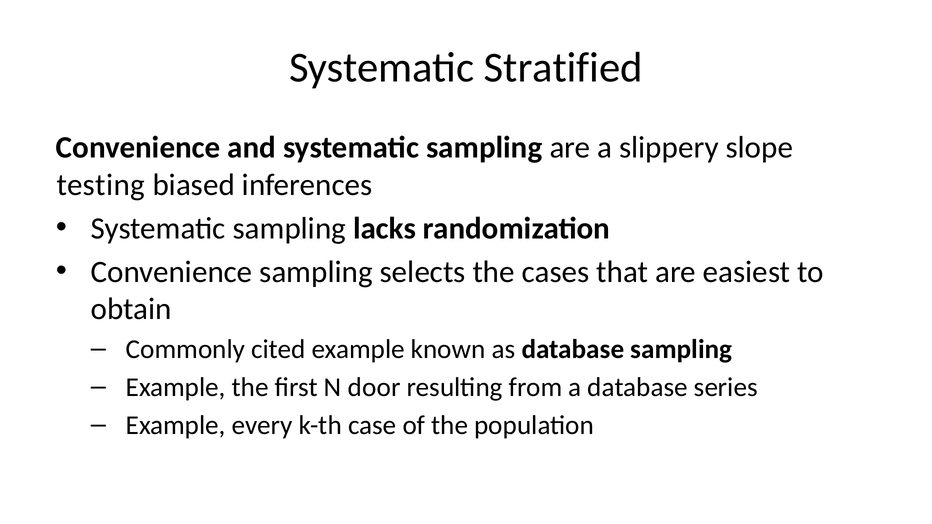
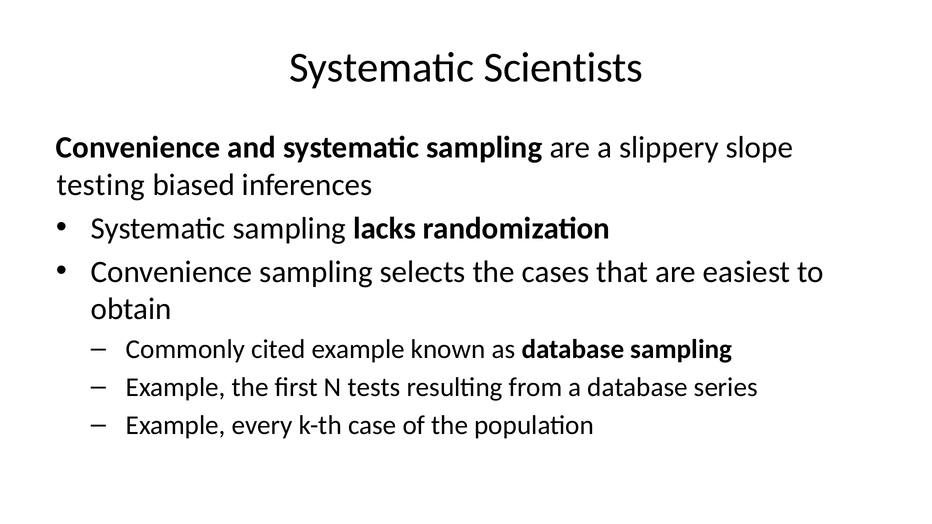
Stratified: Stratified -> Scientists (563, 68)
door: door -> tests (374, 387)
